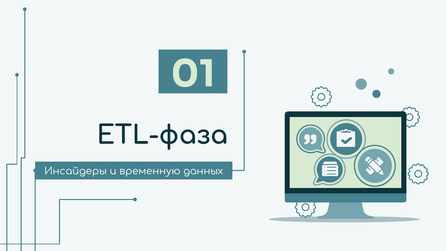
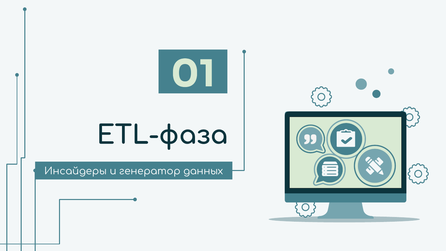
временную: временную -> генератор (150, 171)
